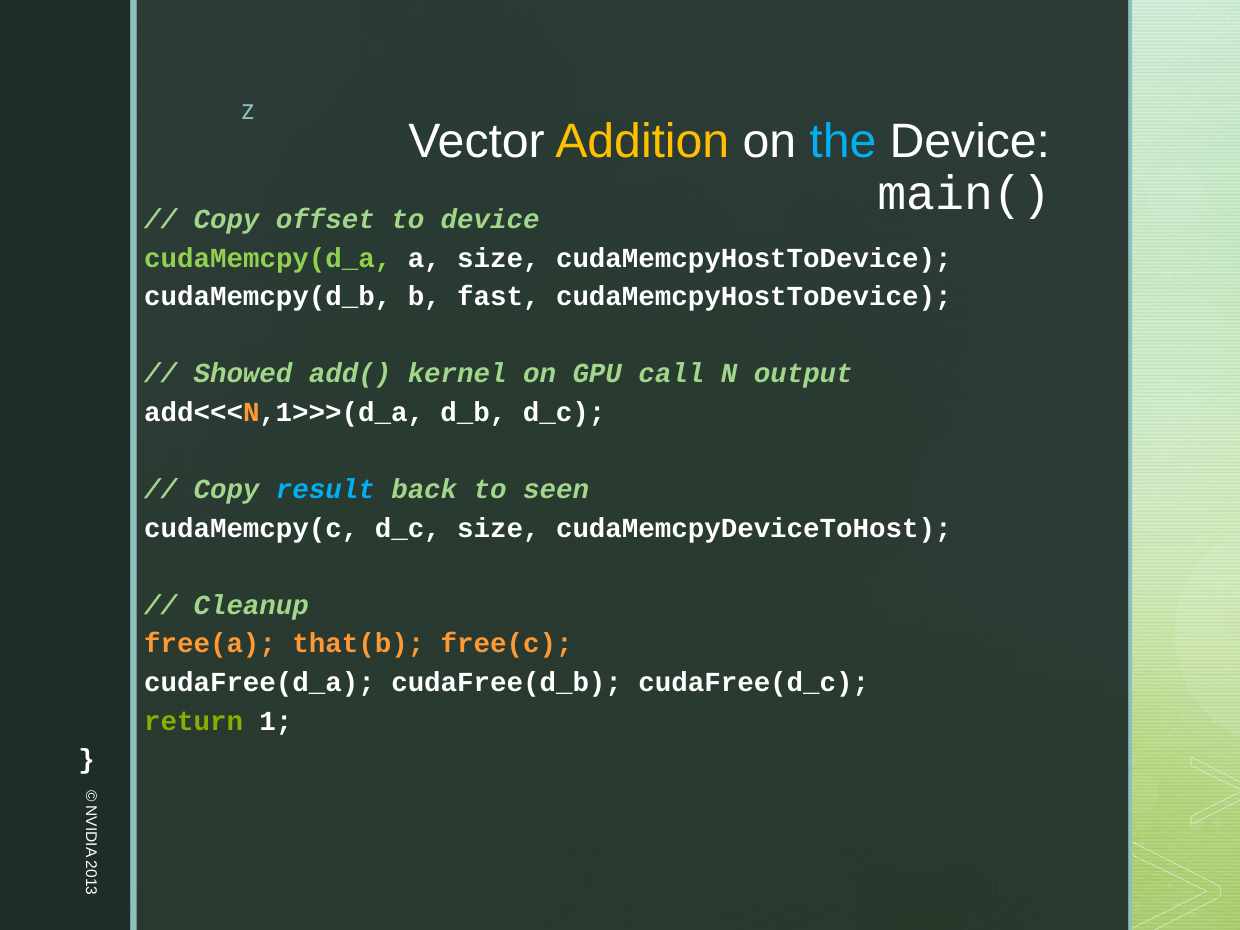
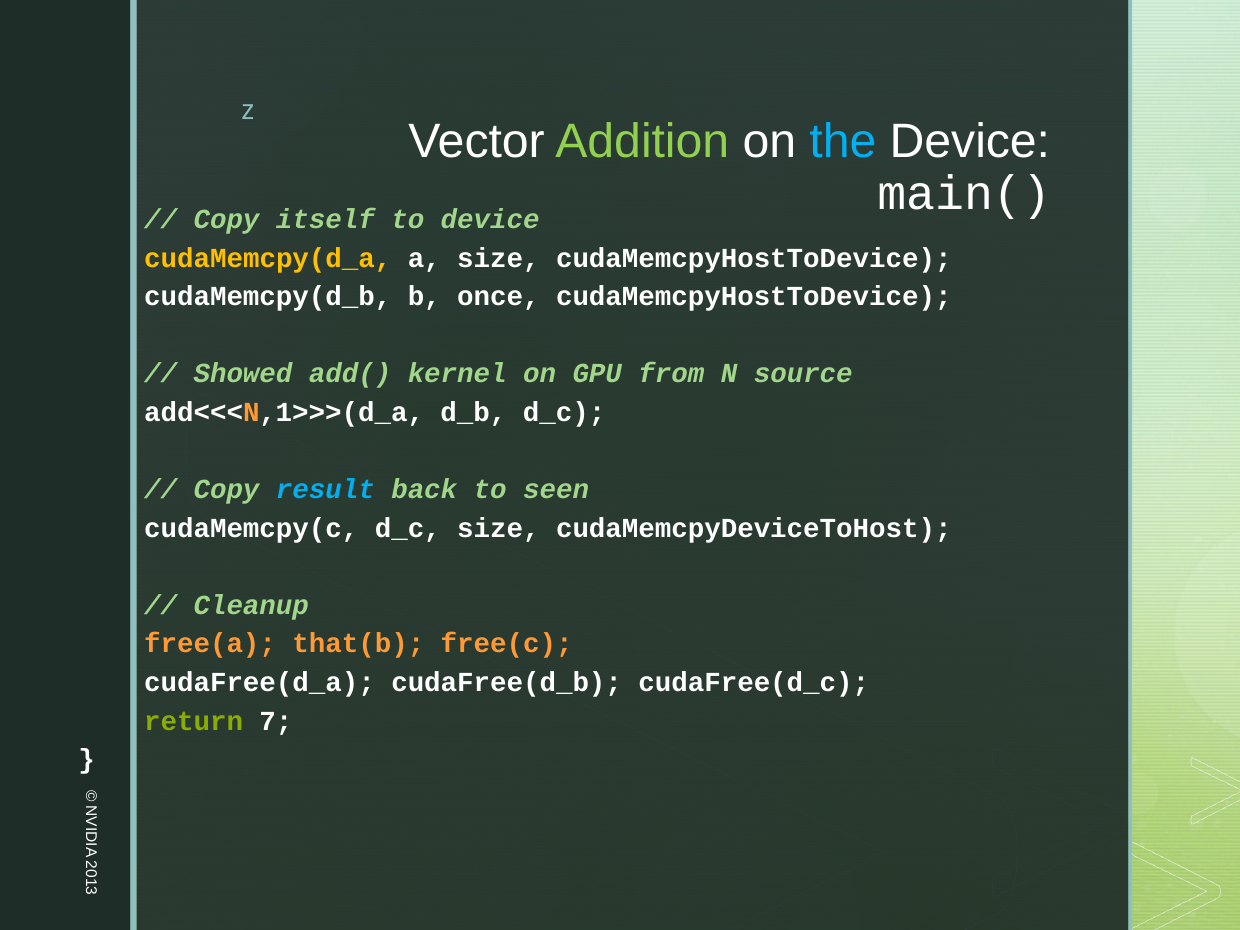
Addition colour: yellow -> light green (642, 141)
offset: offset -> itself (325, 220)
cudaMemcpy(d_a colour: light green -> yellow (268, 258)
fast: fast -> once (498, 297)
call: call -> from (671, 374)
output: output -> source (803, 374)
return 1: 1 -> 7 (276, 721)
